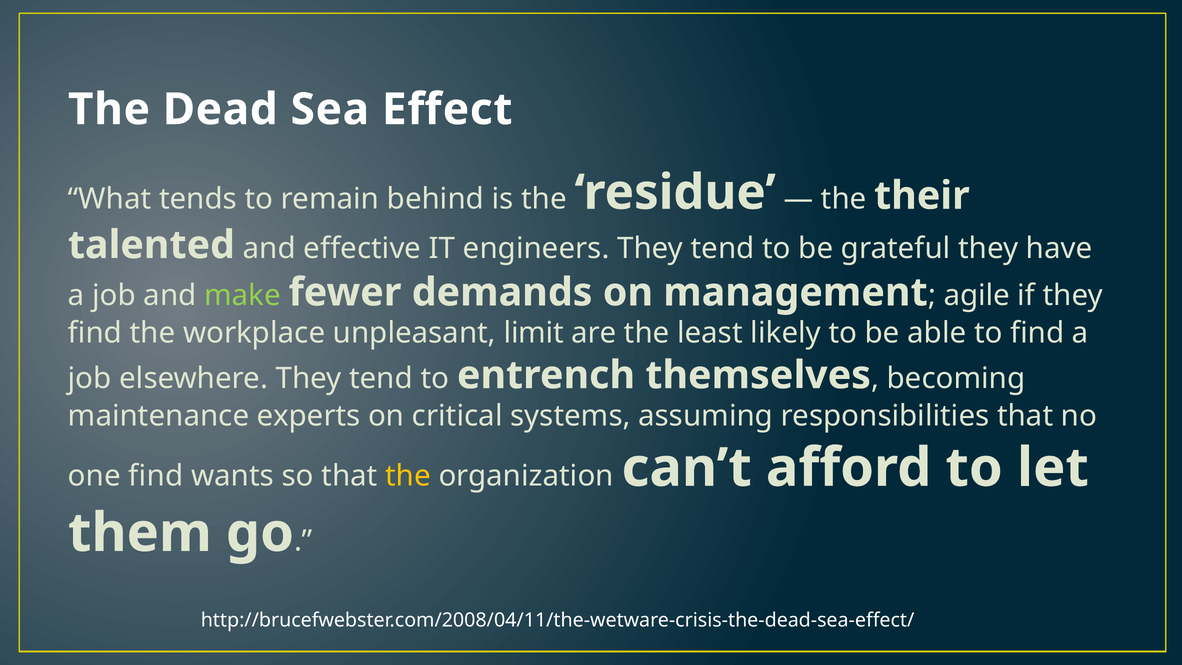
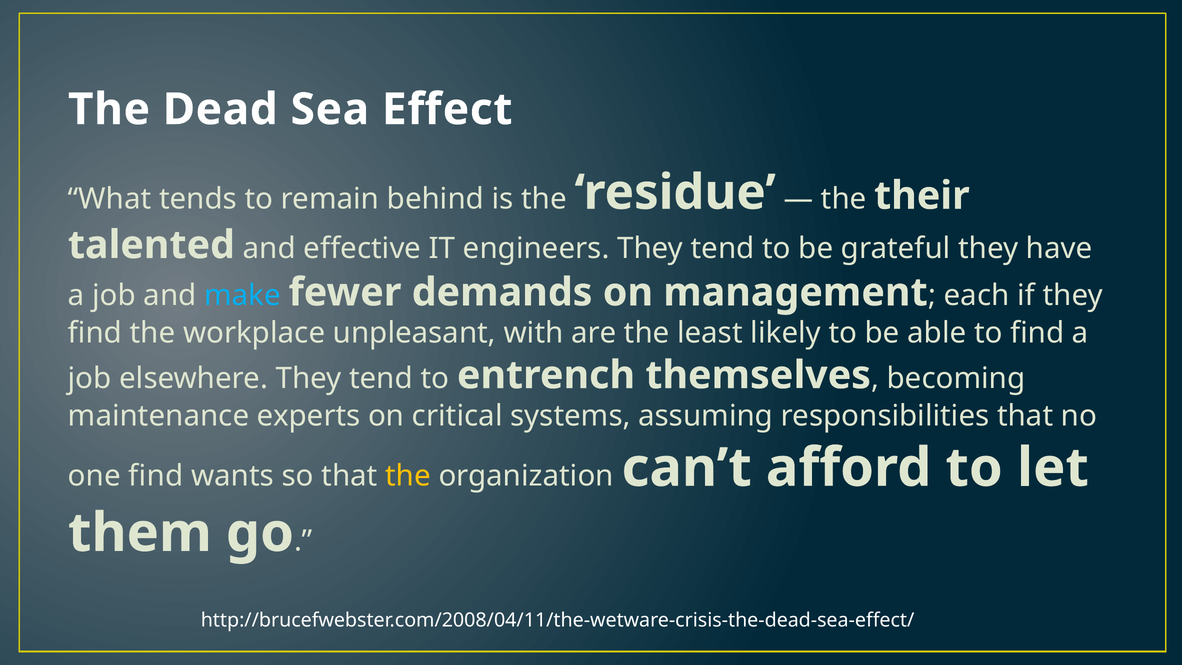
make colour: light green -> light blue (243, 296)
agile: agile -> each (977, 296)
limit: limit -> with (534, 333)
